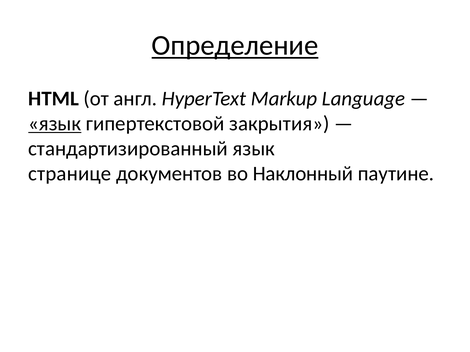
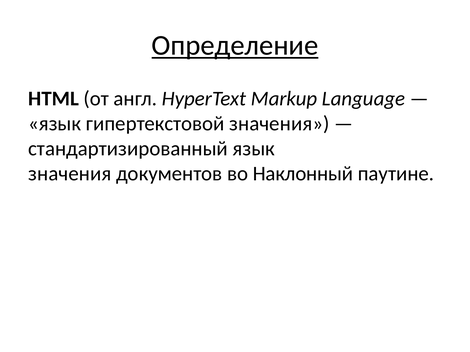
язык underline: present -> none (55, 124)
гипертекстовой закрытия: закрытия -> значения (279, 124)
странице: странице -> значения (70, 174)
